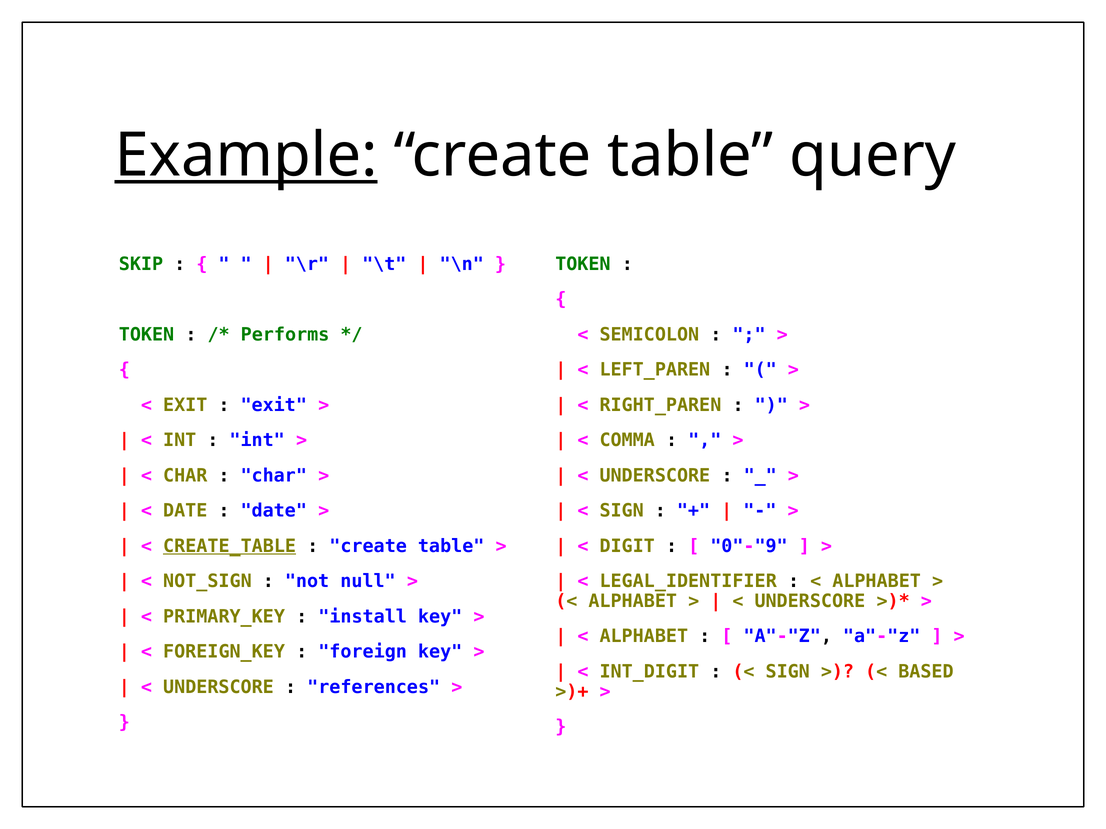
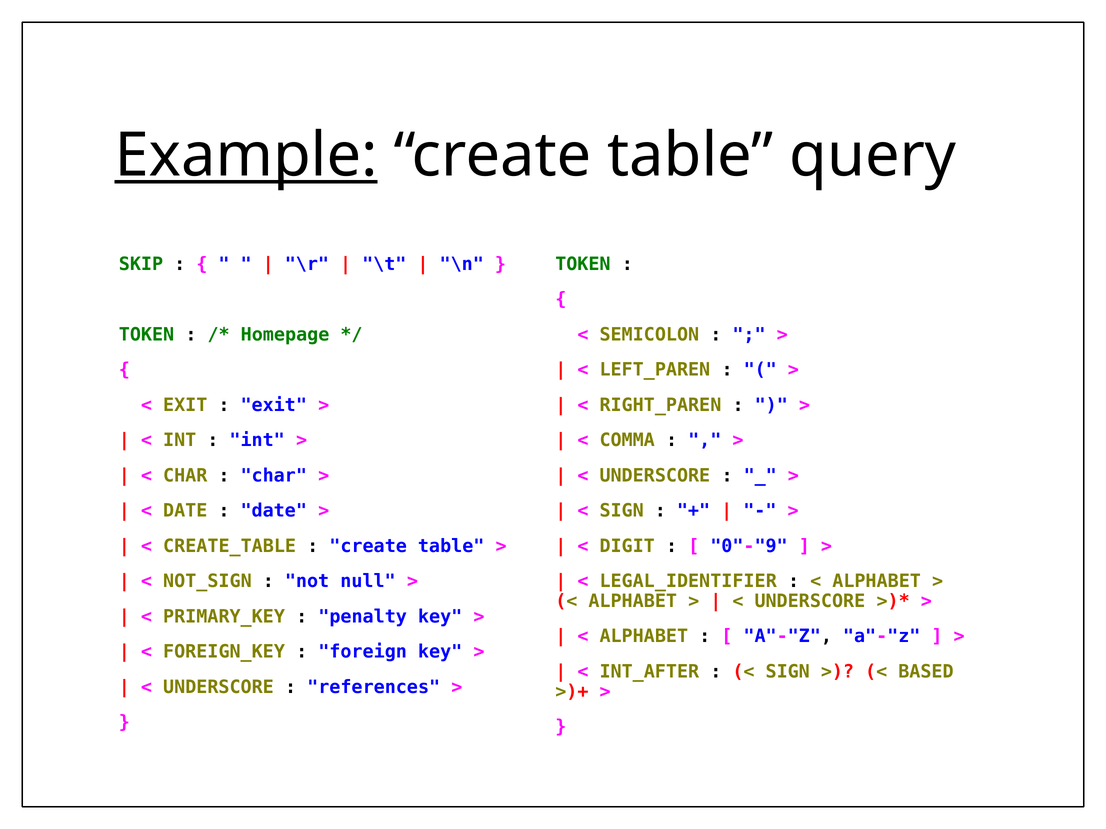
Performs: Performs -> Homepage (285, 335)
CREATE_TABLE underline: present -> none (230, 546)
install: install -> penalty (363, 617)
INT_DIGIT: INT_DIGIT -> INT_AFTER (649, 672)
